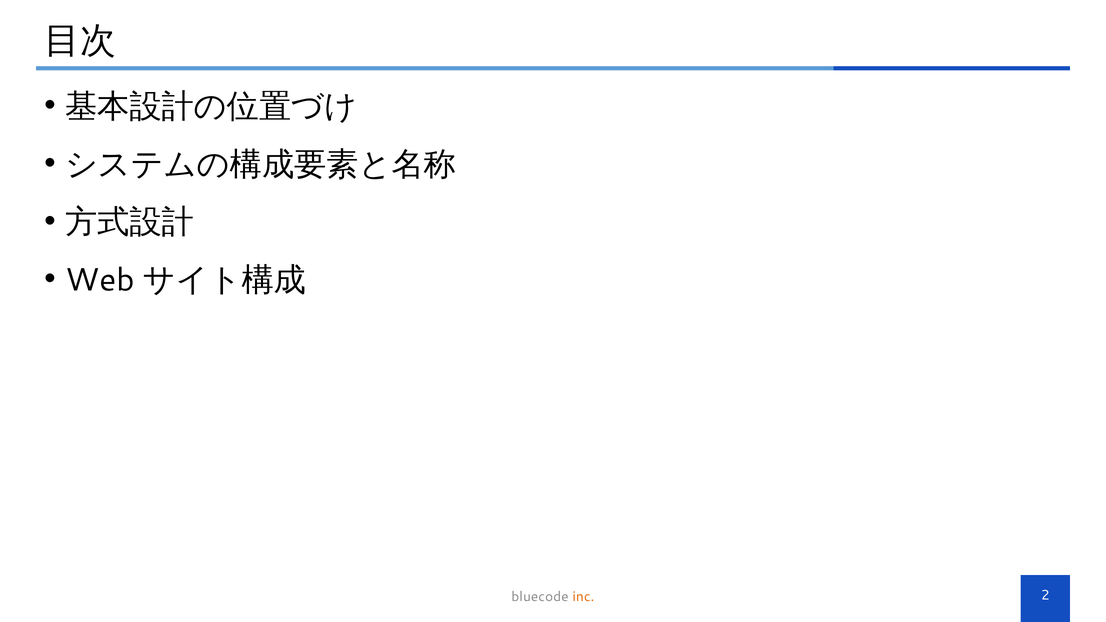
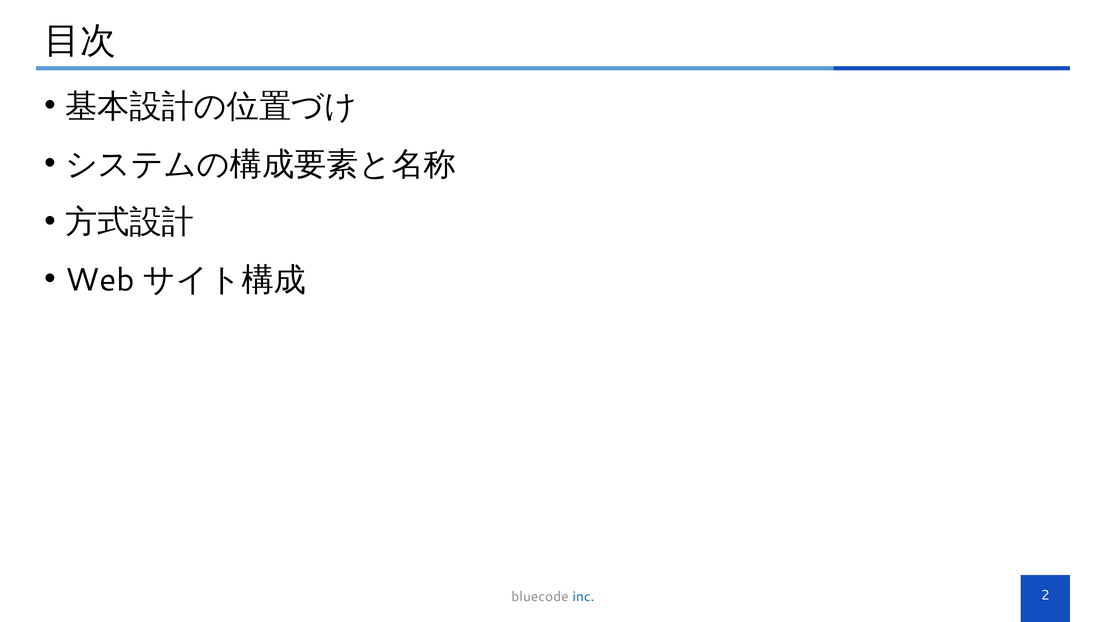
inc colour: orange -> blue (583, 597)
